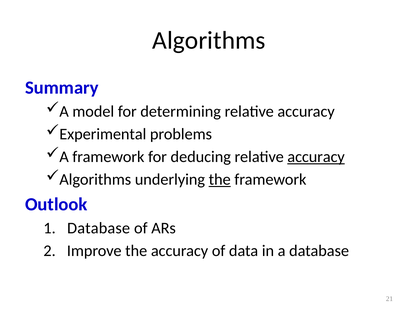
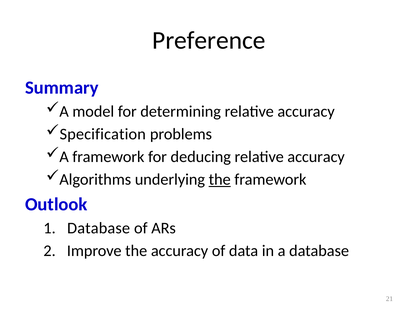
Algorithms: Algorithms -> Preference (209, 40)
Experimental: Experimental -> Specification (103, 134)
accuracy underline: present -> none (316, 157)
